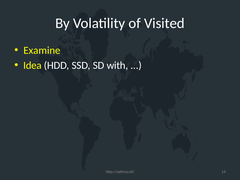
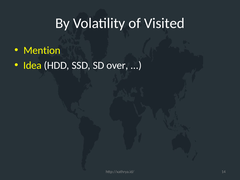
Examine: Examine -> Mention (42, 50)
with: with -> over (117, 65)
